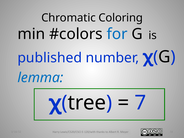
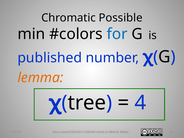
Coloring: Coloring -> Possible (121, 18)
lemma colour: blue -> orange (40, 78)
7: 7 -> 4 (140, 103)
